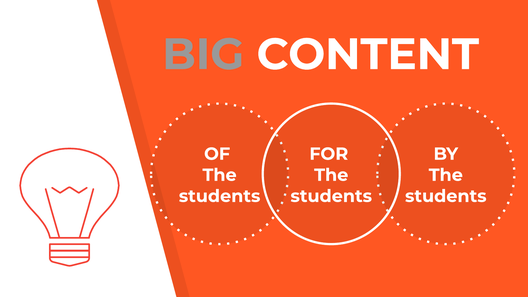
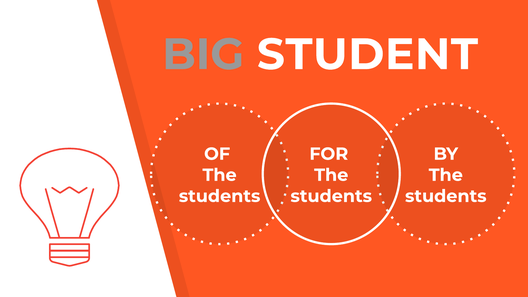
CONTENT: CONTENT -> STUDENT (367, 55)
